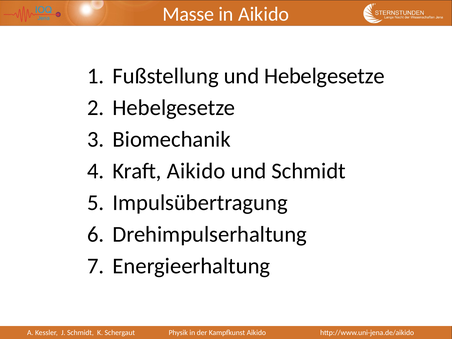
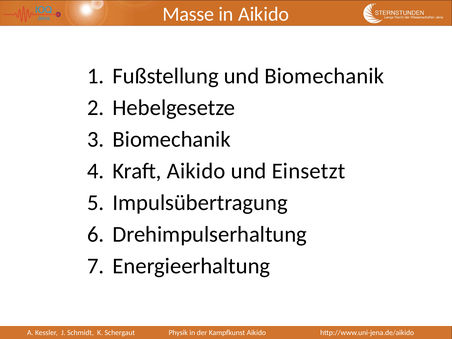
und Hebelgesetze: Hebelgesetze -> Biomechanik (324, 76)
und Schmidt: Schmidt -> Einsetzt (309, 171)
